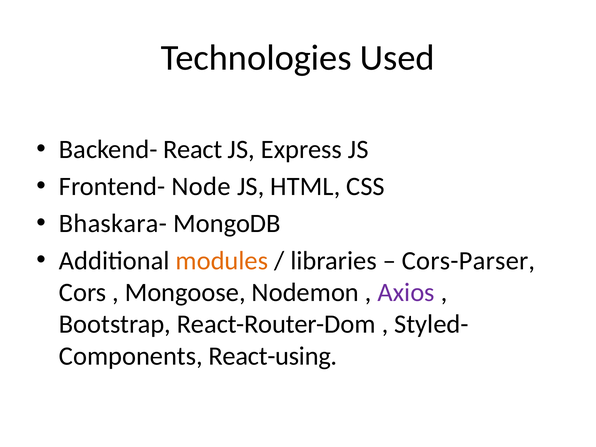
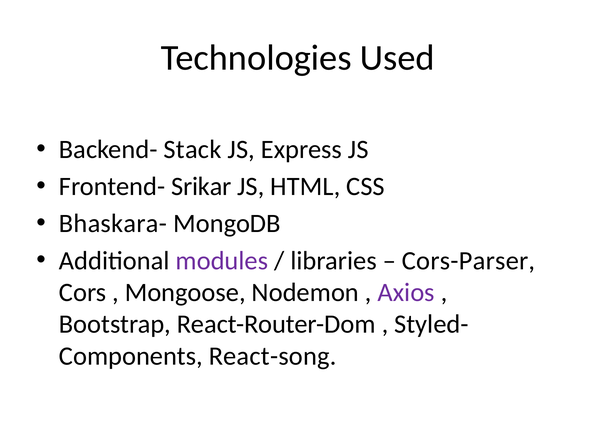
React: React -> Stack (192, 149)
Node: Node -> Srikar (201, 186)
modules colour: orange -> purple (222, 261)
React-using: React-using -> React-song (273, 356)
